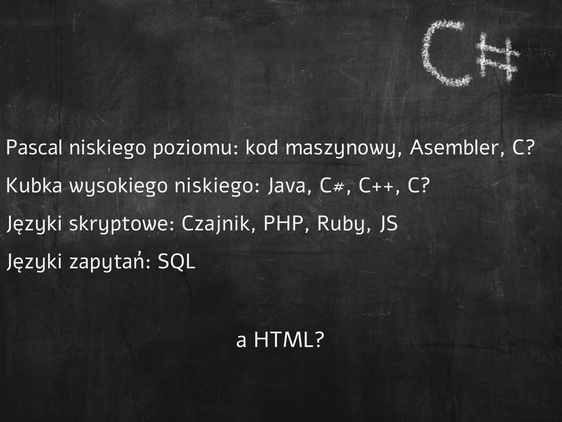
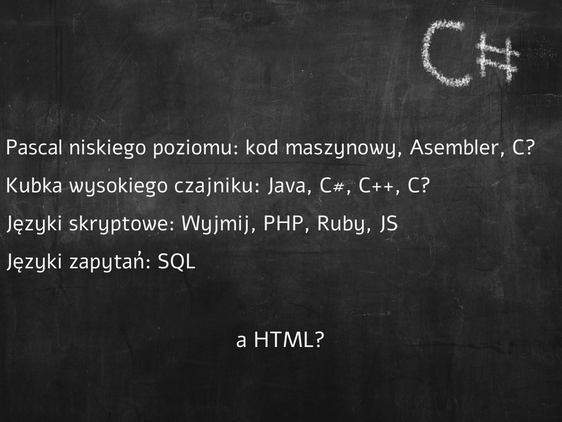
wysokiego niskiego: niskiego -> czajniku (217, 185)
Czajnik: Czajnik -> Wyjmij (219, 223)
